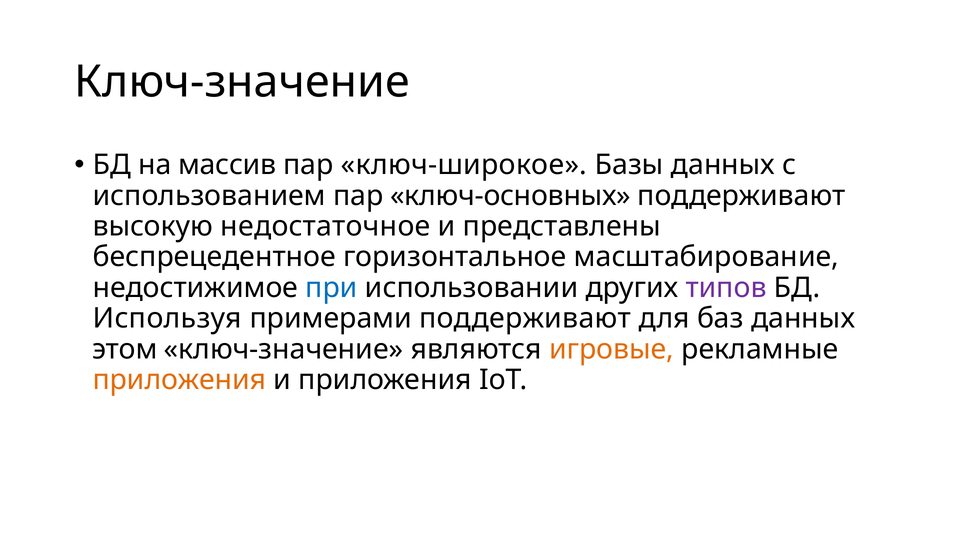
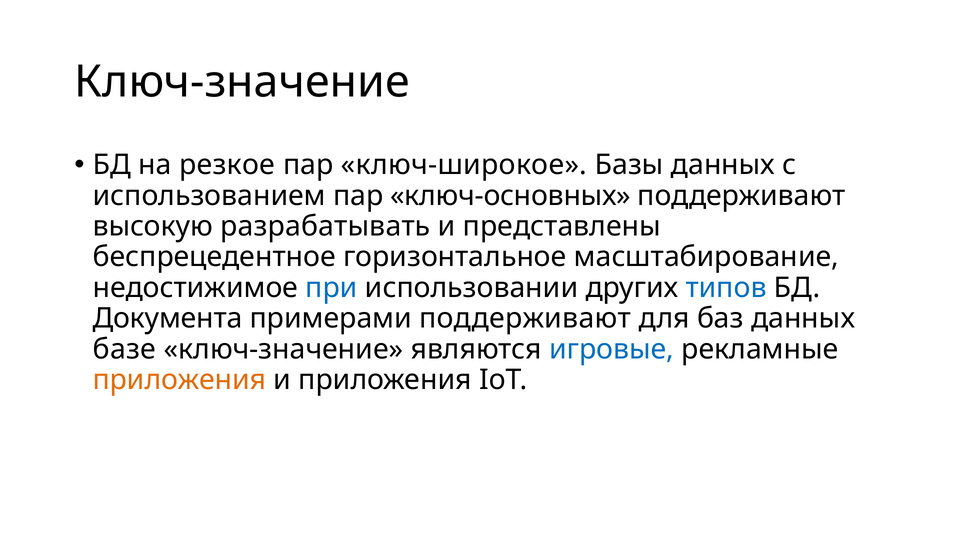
массив: массив -> резкое (227, 165)
недостаточное: недостаточное -> разрабатывать (325, 226)
типов colour: purple -> blue (726, 288)
Используя: Используя -> Документа (168, 318)
этом: этом -> базе (125, 349)
игровые colour: orange -> blue (612, 349)
